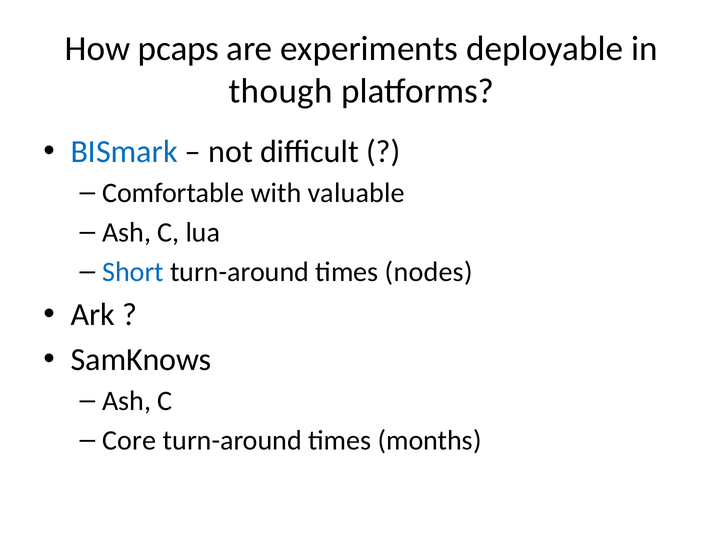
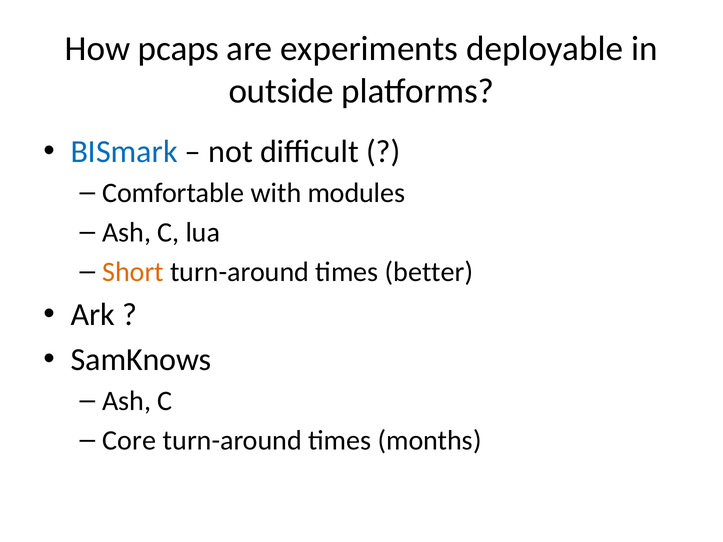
though: though -> outside (281, 91)
valuable: valuable -> modules (356, 193)
Short colour: blue -> orange (133, 272)
nodes: nodes -> better (429, 272)
